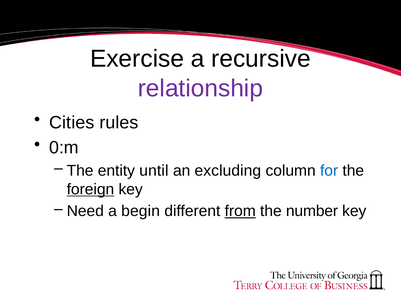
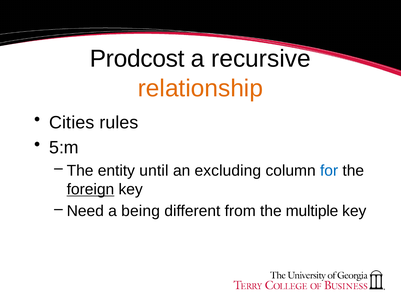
Exercise: Exercise -> Prodcost (137, 59)
relationship colour: purple -> orange (200, 88)
0:m: 0:m -> 5:m (64, 147)
begin: begin -> being (141, 211)
from underline: present -> none (240, 211)
number: number -> multiple (312, 211)
